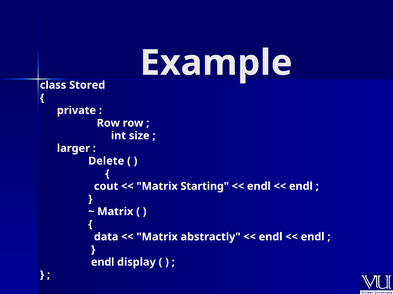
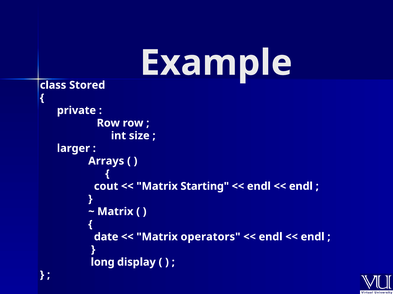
Delete: Delete -> Arrays (106, 161)
data: data -> date (106, 237)
abstractly: abstractly -> operators (210, 237)
endl: endl -> long (103, 263)
